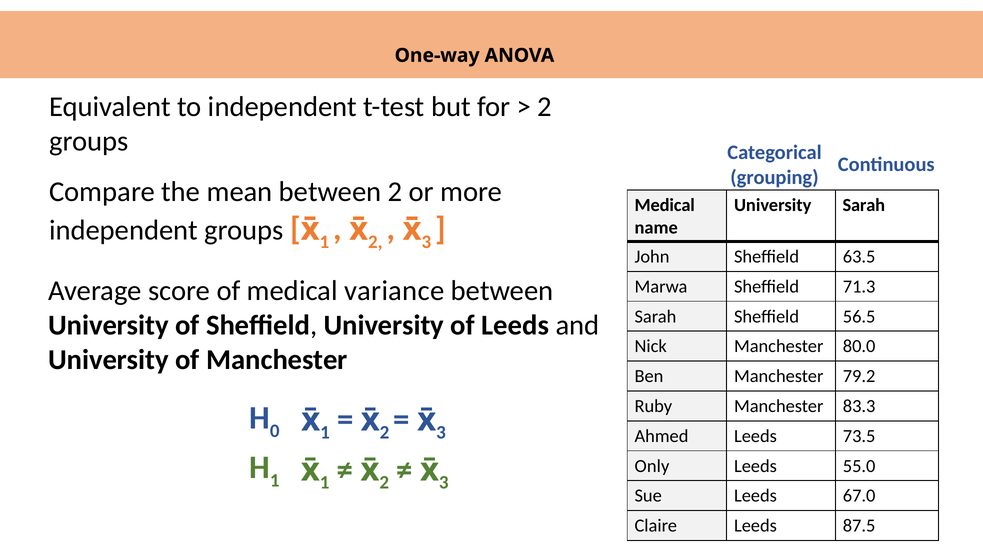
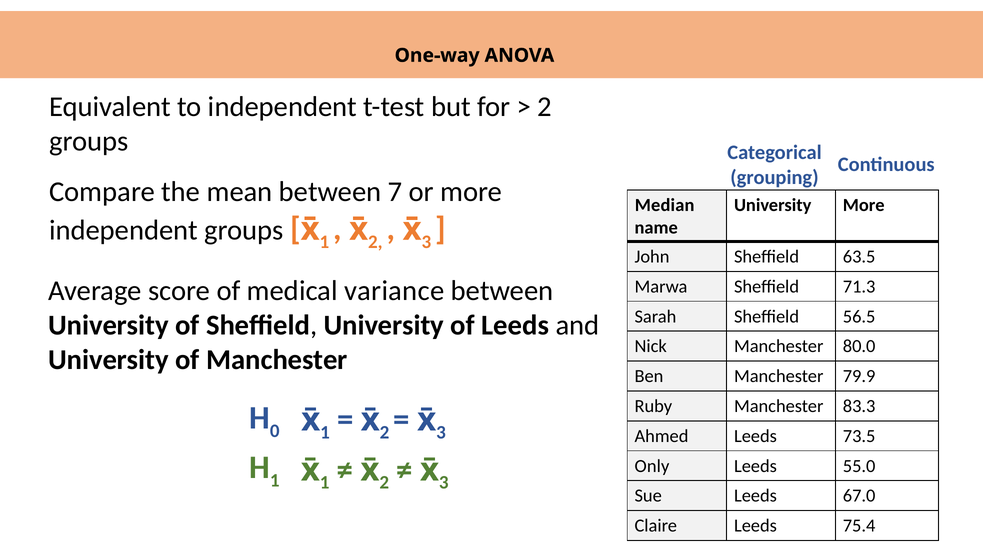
between 2: 2 -> 7 (395, 192)
Medical: Medical -> Median (665, 205)
University Sarah: Sarah -> More (864, 205)
79.2: 79.2 -> 79.9 (859, 376)
87.5: 87.5 -> 75.4 (859, 526)
